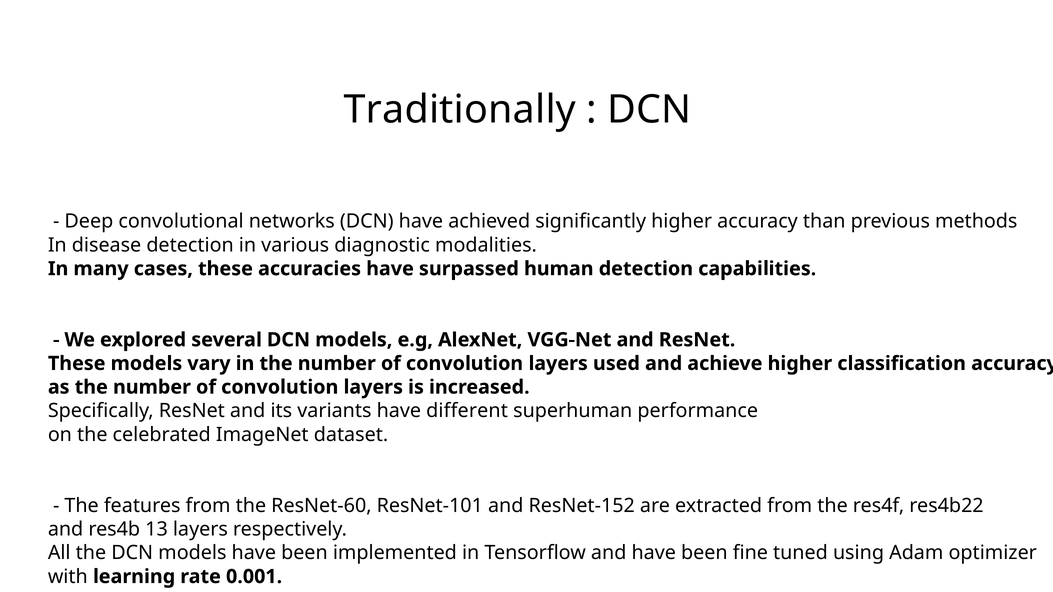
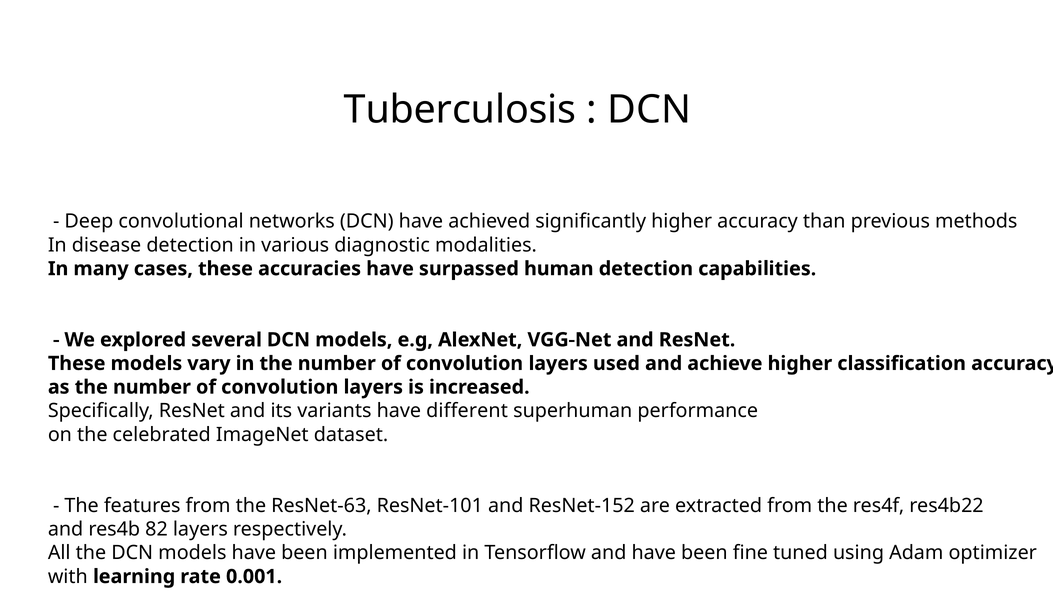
Traditionally: Traditionally -> Tuberculosis (460, 110)
ResNet-60: ResNet-60 -> ResNet-63 (321, 506)
13: 13 -> 82 (157, 529)
